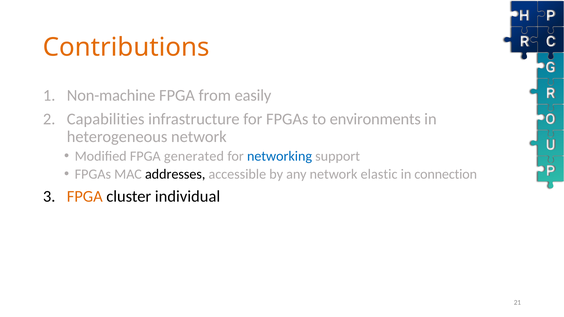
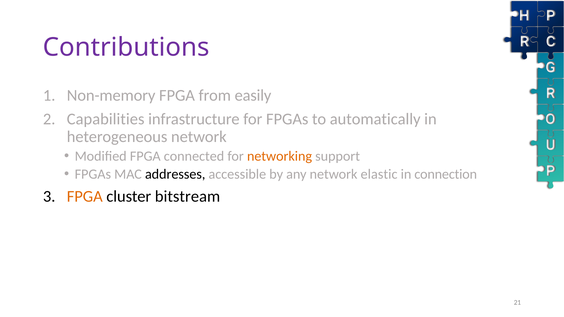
Contributions colour: orange -> purple (126, 47)
Non-machine: Non-machine -> Non-memory (111, 95)
environments: environments -> automatically (375, 119)
generated: generated -> connected (194, 156)
networking colour: blue -> orange (280, 156)
individual: individual -> bitstream (188, 197)
